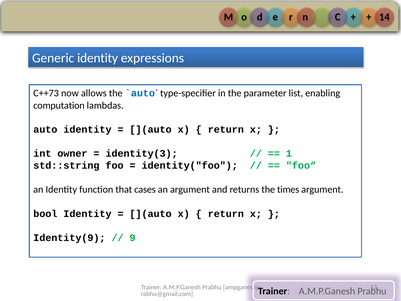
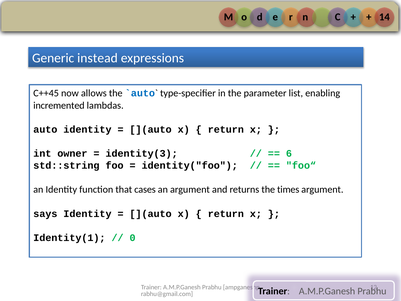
Generic identity: identity -> instead (97, 58)
C++73: C++73 -> C++45 (46, 93)
computation: computation -> incremented (59, 105)
1: 1 -> 6 (289, 153)
bool: bool -> says (45, 214)
Identity(9: Identity(9 -> Identity(1 (69, 238)
9: 9 -> 0 (133, 238)
